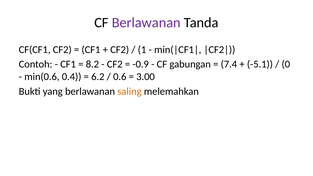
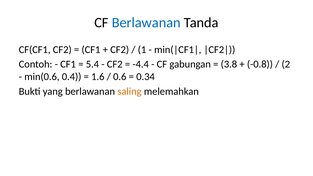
Berlawanan colour: purple -> blue (146, 23)
8.2: 8.2 -> 5.4 (92, 64)
-0.9: -0.9 -> -4.4 (141, 64)
7.4: 7.4 -> 3.8 (229, 64)
-5.1: -5.1 -> -0.8 (260, 64)
0: 0 -> 2 (286, 64)
6.2: 6.2 -> 1.6 (98, 77)
3.00: 3.00 -> 0.34 (146, 77)
